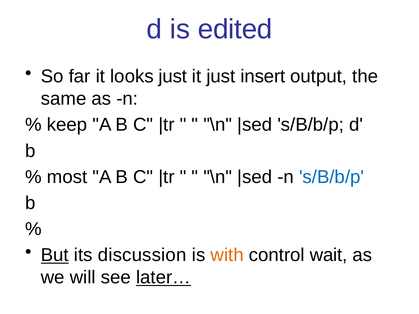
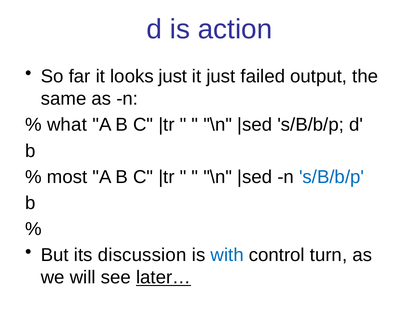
edited: edited -> action (235, 29)
insert: insert -> failed (263, 76)
keep: keep -> what (67, 125)
But underline: present -> none (55, 255)
with colour: orange -> blue (227, 255)
wait: wait -> turn (329, 255)
